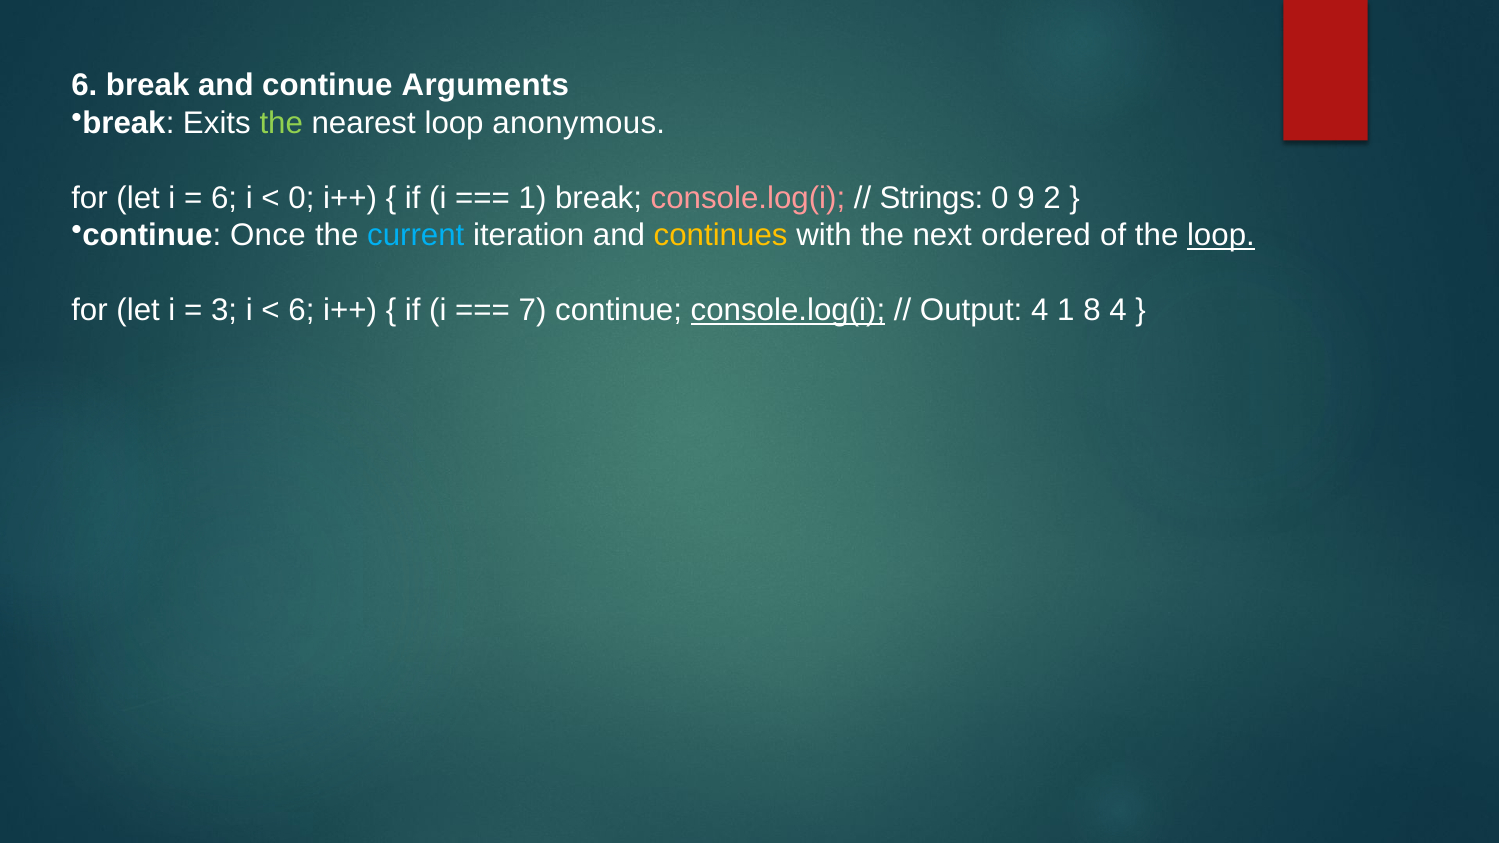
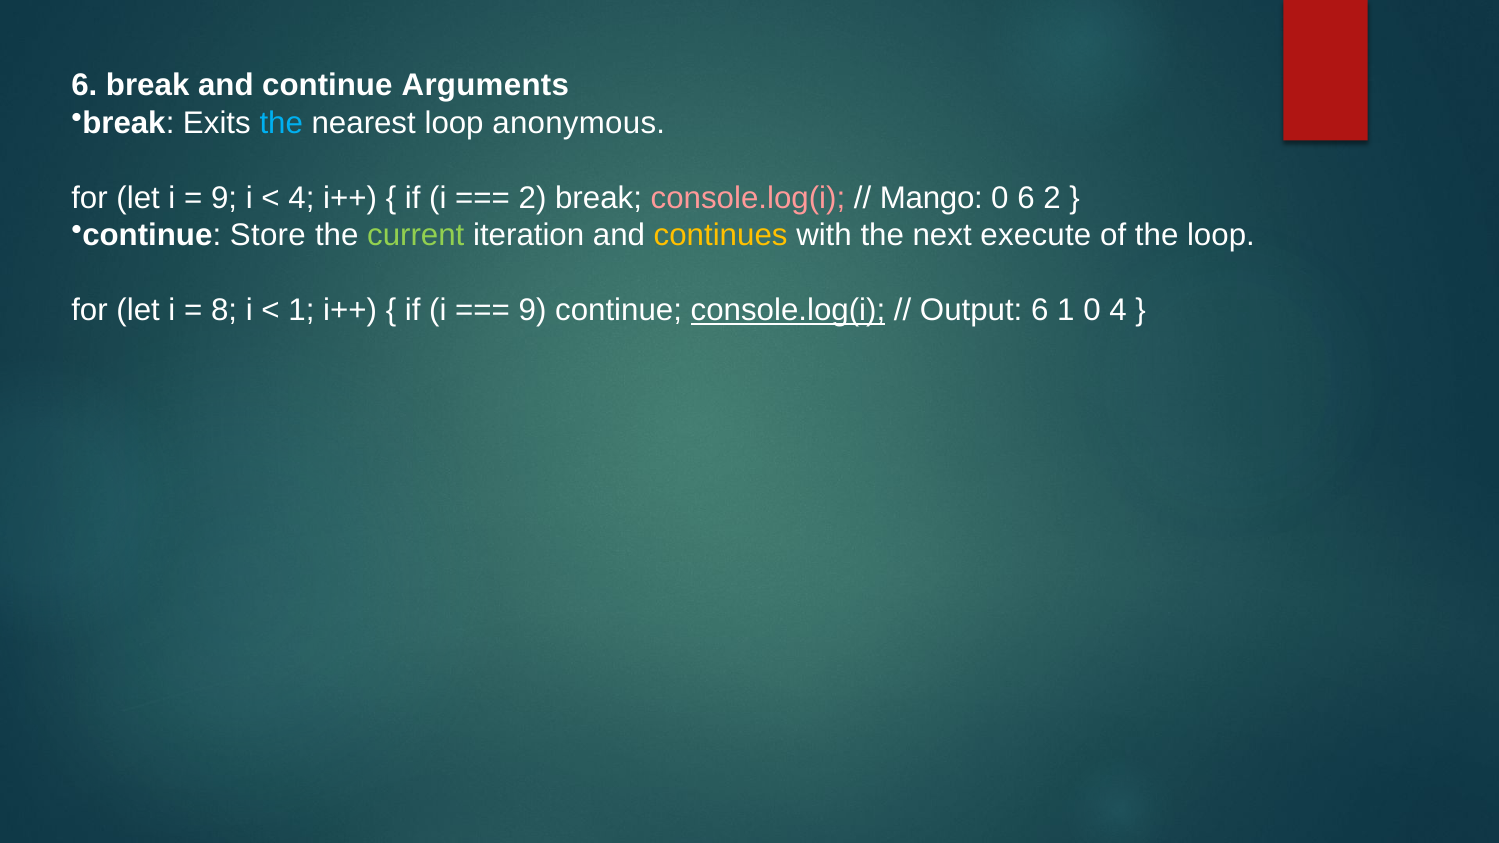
the colour: light green -> light blue (281, 123)
6: 6 -> 9 (224, 198)
0: 0 -> 4 (302, 198)
1: 1 -> 2 (533, 198)
Strings: Strings -> Mango (931, 198)
0 9: 9 -> 6 (1026, 198)
Once: Once -> Store (268, 235)
current colour: light blue -> light green (416, 235)
ordered: ordered -> execute (1036, 235)
loop underline: present -> none (1221, 235)
3: 3 -> 8 (224, 310)
6: 6 -> 1 (302, 310)
7: 7 -> 9 (533, 310)
Output 4: 4 -> 6 (1040, 310)
1 8: 8 -> 0 (1092, 310)
